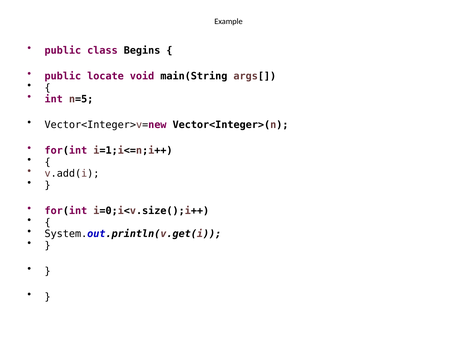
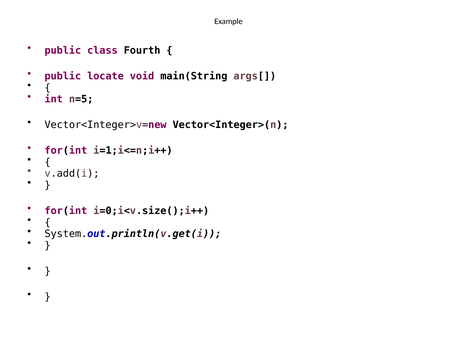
Begins: Begins -> Fourth (142, 51)
